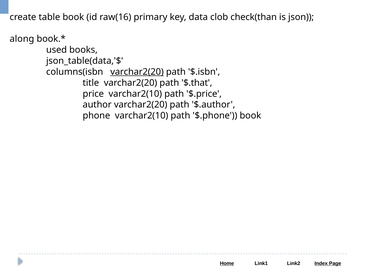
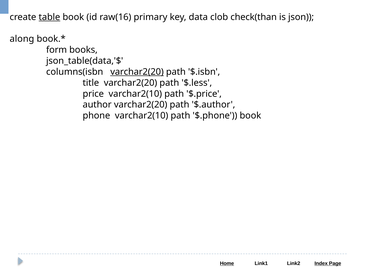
table underline: none -> present (49, 17)
used: used -> form (57, 50)
$.that: $.that -> $.less (197, 83)
